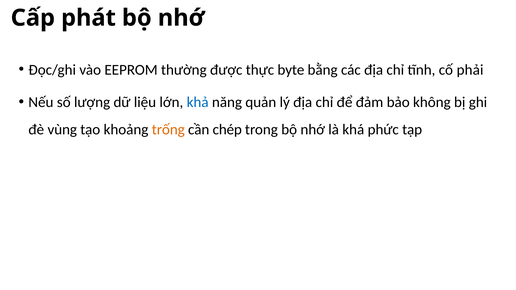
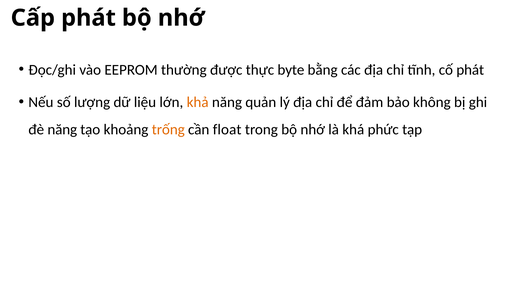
cố phải: phải -> phát (470, 70)
khả colour: blue -> orange (198, 102)
đè vùng: vùng -> năng (62, 130)
chép: chép -> float (227, 130)
